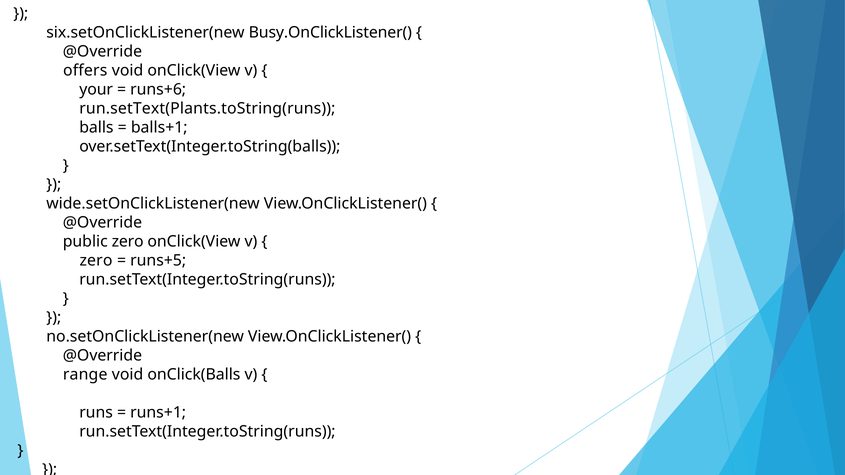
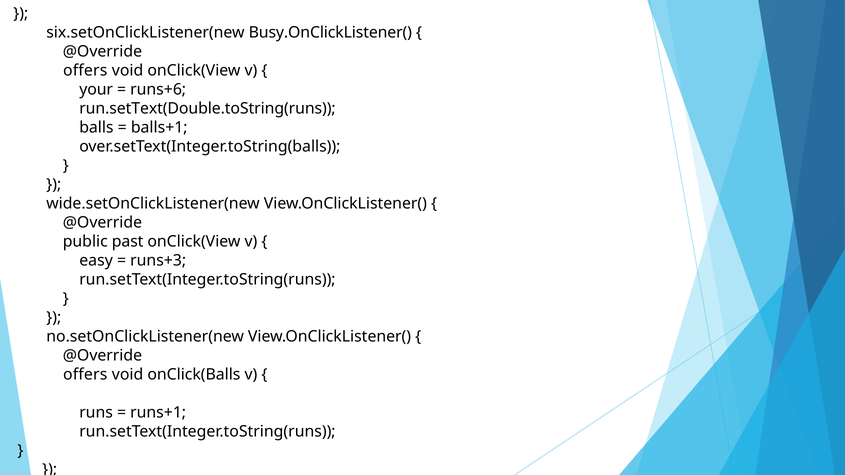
run.setText(Plants.toString(runs: run.setText(Plants.toString(runs -> run.setText(Double.toString(runs (207, 109)
public zero: zero -> past (128, 242)
zero: zero -> easy (96, 261)
runs+5: runs+5 -> runs+3 (158, 261)
range: range -> offers (85, 375)
